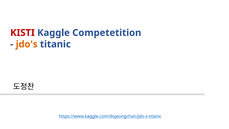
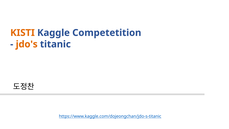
KISTI colour: red -> orange (22, 33)
